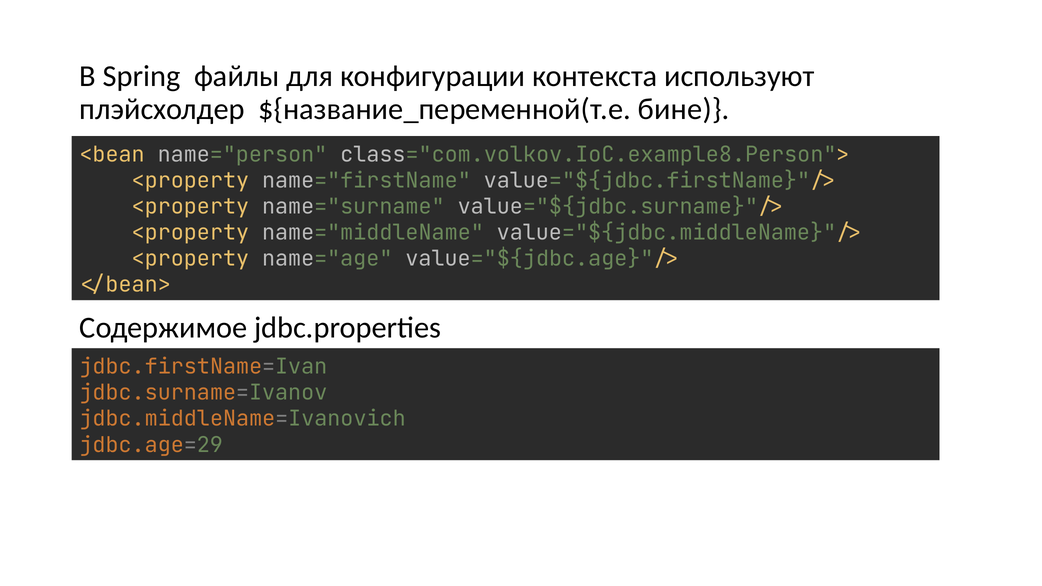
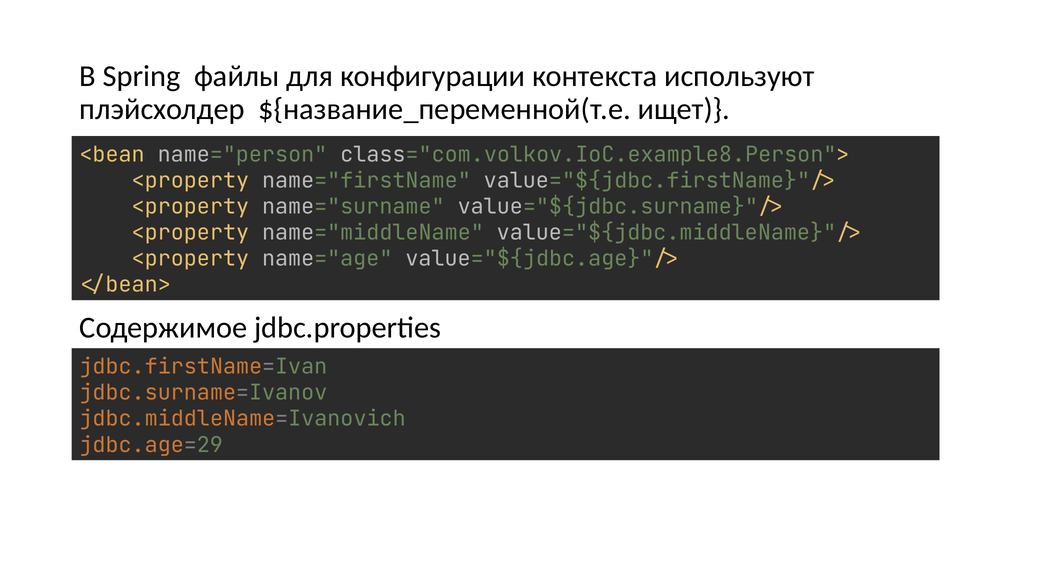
бине: бине -> ищет (684, 109)
